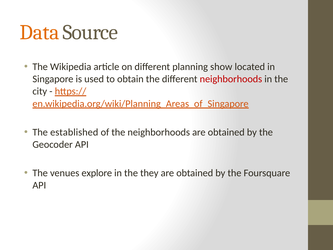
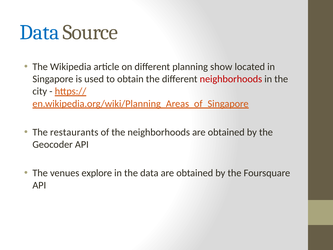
Data colour: orange -> blue (39, 32)
established: established -> restaurants (74, 132)
the they: they -> data (149, 173)
